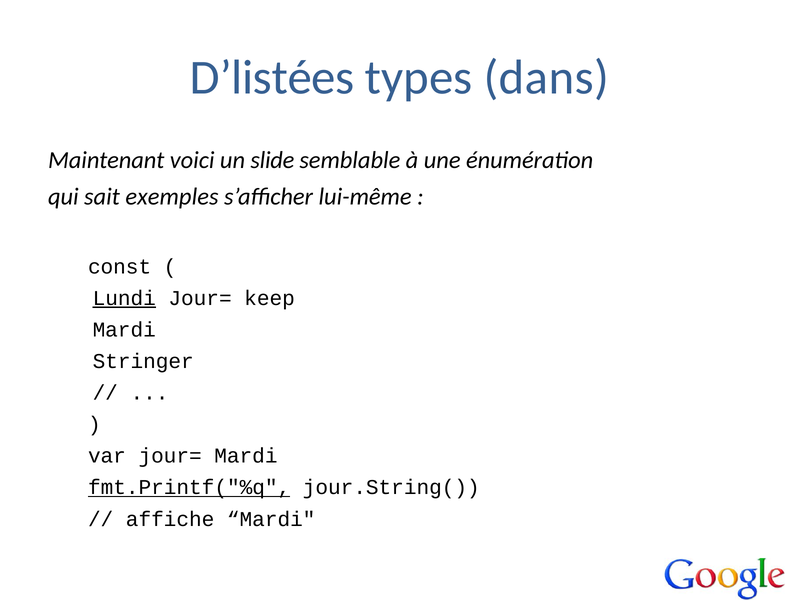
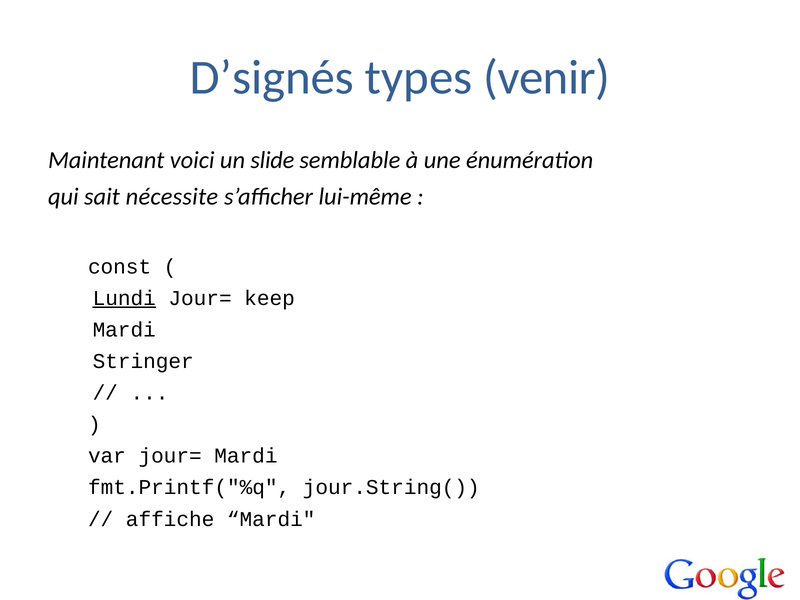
D’listées: D’listées -> D’signés (272, 77)
dans: dans -> venir (547, 77)
exemples: exemples -> nécessite (172, 197)
fmt.Printf("%q underline: present -> none (189, 487)
